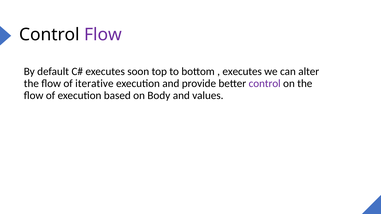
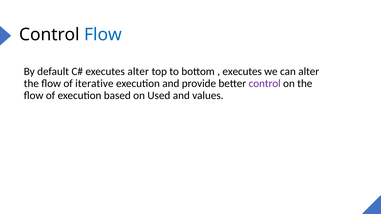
Flow colour: purple -> blue (103, 35)
executes soon: soon -> alter (138, 71)
Body: Body -> Used (159, 95)
